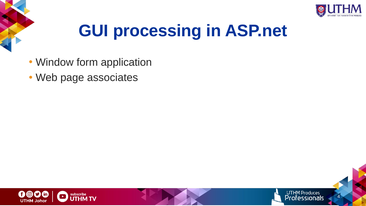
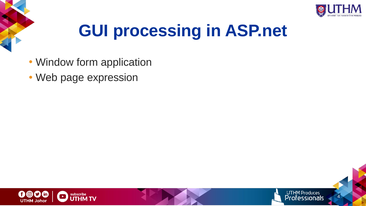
associates: associates -> expression (113, 78)
